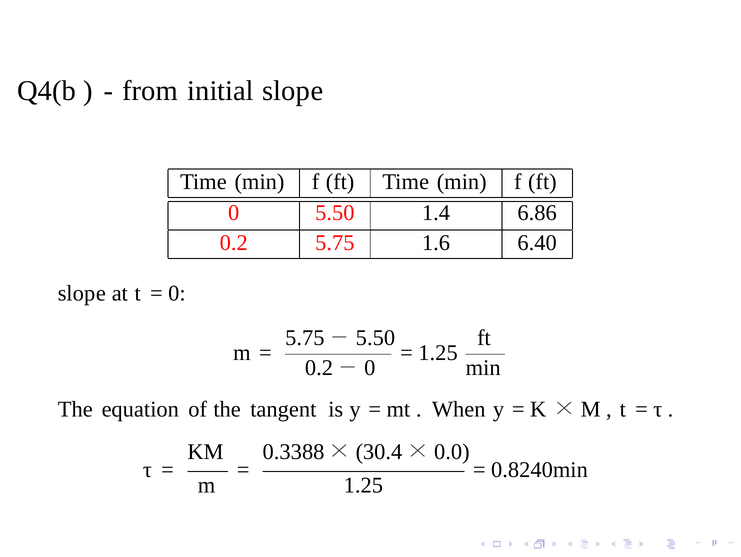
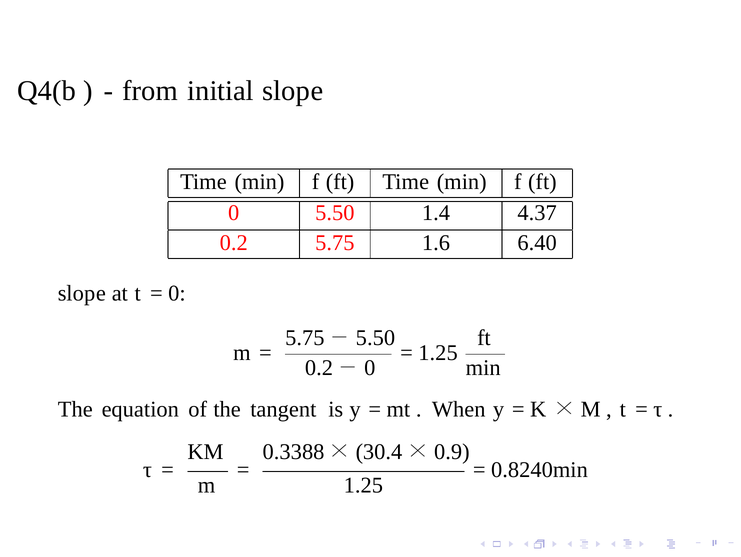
6.86: 6.86 -> 4.37 (537, 213)
0.0: 0.0 -> 0.9 (452, 452)
